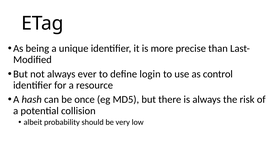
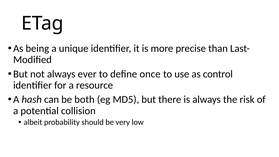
login: login -> once (150, 74)
once: once -> both (84, 99)
